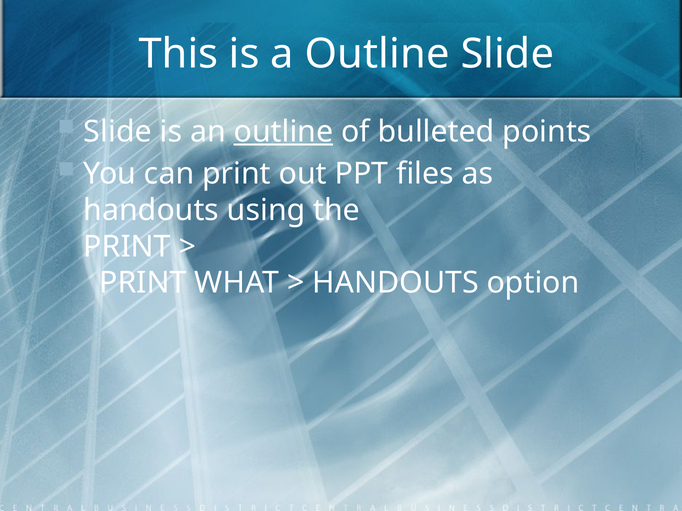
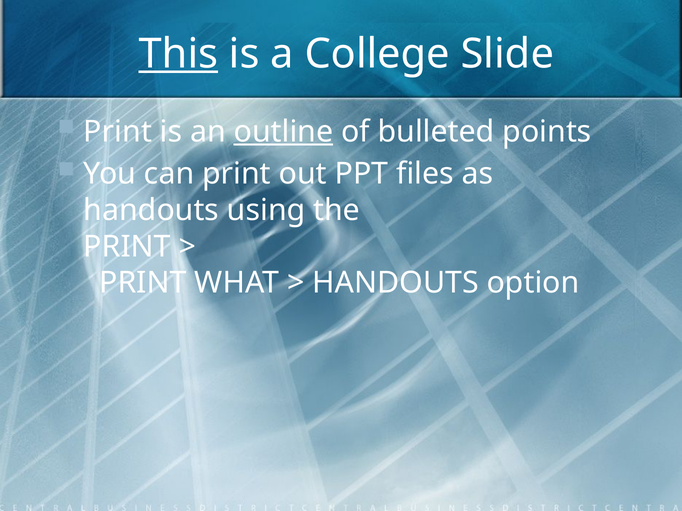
This underline: none -> present (178, 54)
a Outline: Outline -> College (377, 54)
Slide: Slide -> Print (118, 132)
